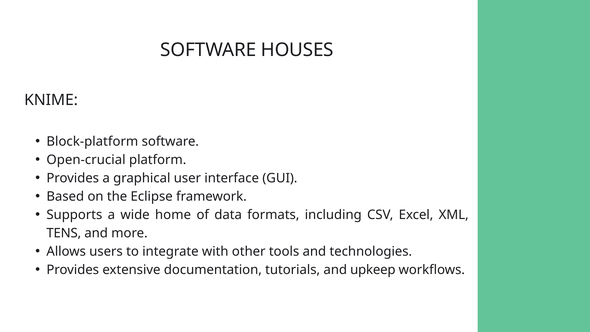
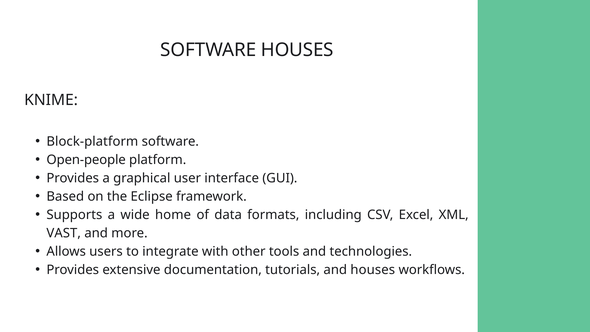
Open-crucial: Open-crucial -> Open-people (86, 160)
TENS: TENS -> VAST (64, 233)
and upkeep: upkeep -> houses (373, 270)
